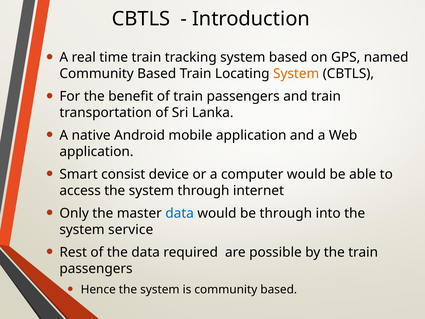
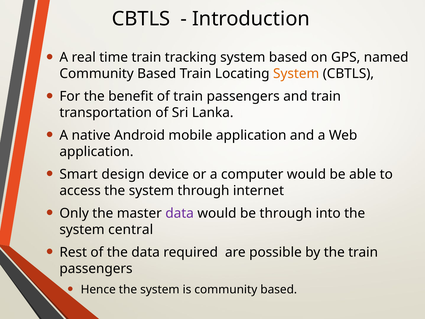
consist: consist -> design (123, 174)
data colour: blue -> purple (180, 213)
service: service -> central (131, 229)
